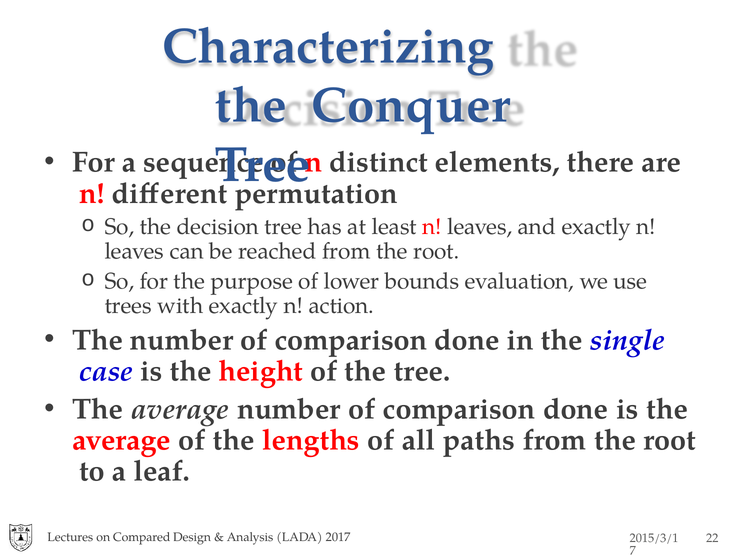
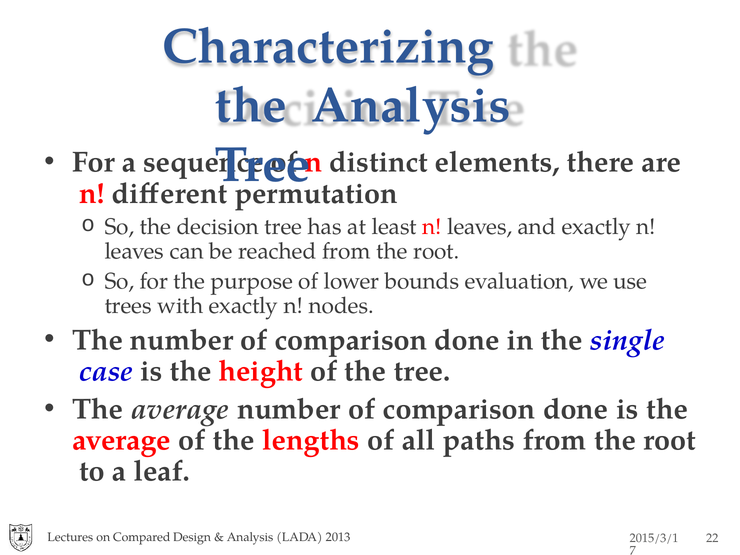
the Conquer: Conquer -> Analysis (411, 106)
action: action -> nodes (341, 306)
2017: 2017 -> 2013 (338, 537)
